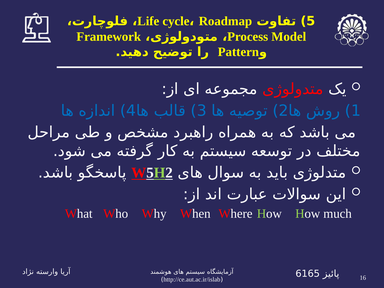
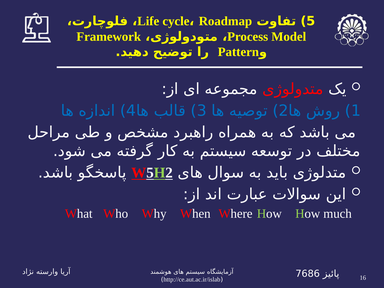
6165: 6165 -> 7686 (308, 274)
